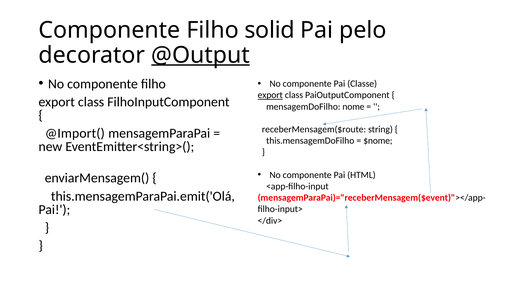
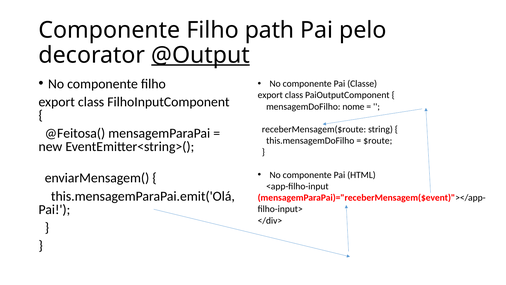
solid: solid -> path (270, 30)
export underline: present -> none (270, 95)
@Import(: @Import( -> @Feitosa( (75, 133)
$nome: $nome -> $route (378, 141)
